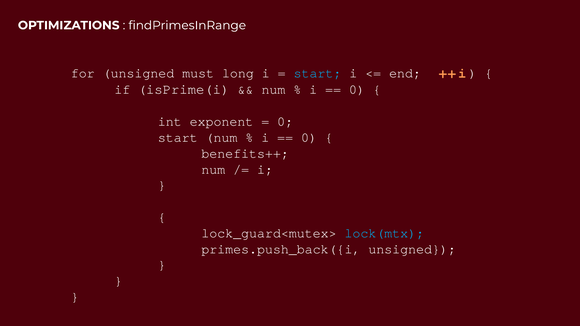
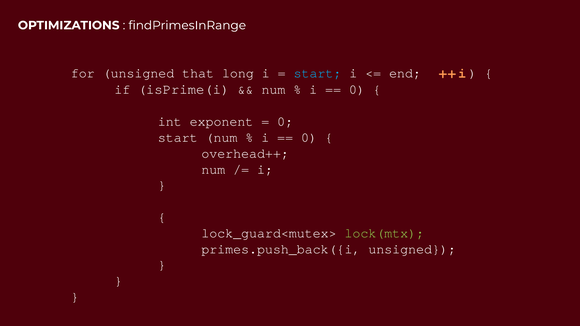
must: must -> that (198, 73)
benefits++: benefits++ -> overhead++ (245, 153)
lock(mtx colour: light blue -> light green (384, 233)
